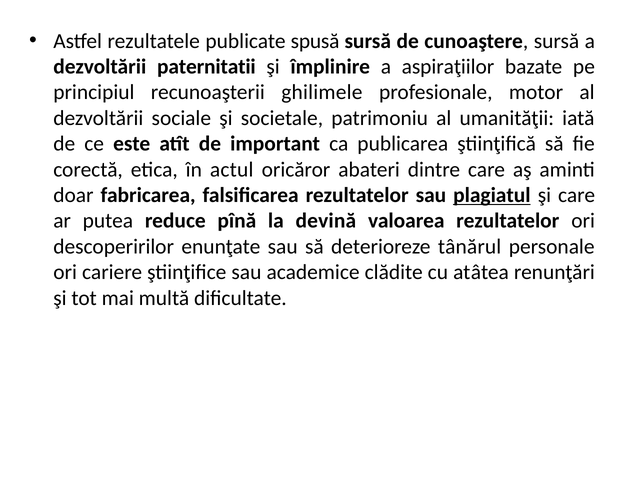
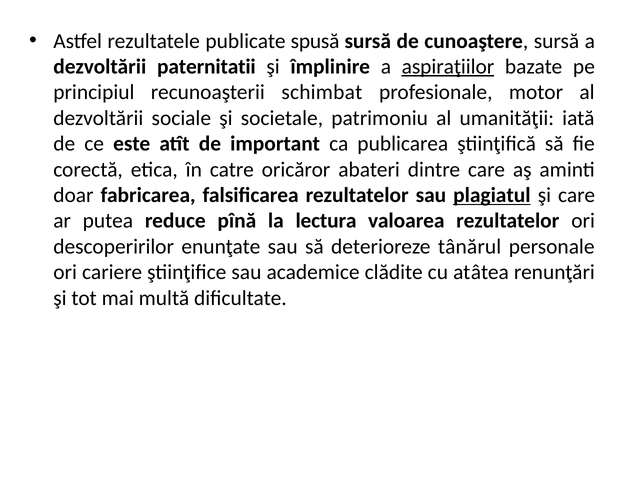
aspiraţiilor underline: none -> present (448, 67)
ghilimele: ghilimele -> schimbat (322, 92)
actul: actul -> catre (232, 170)
devină: devină -> lectura (326, 221)
